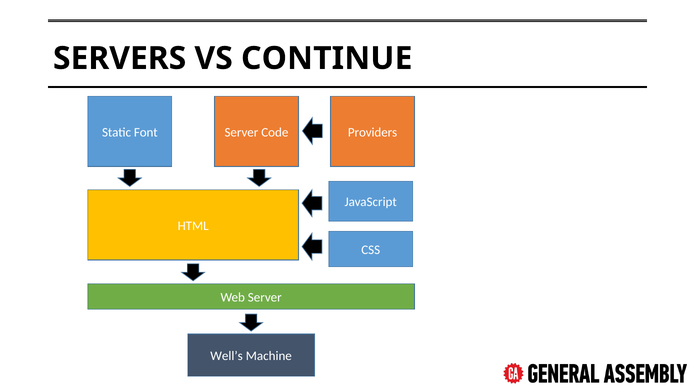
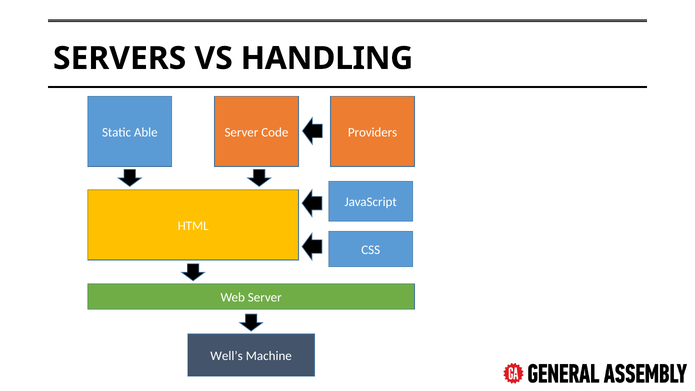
CONTINUE: CONTINUE -> HANDLING (327, 58)
Font: Font -> Able (146, 132)
